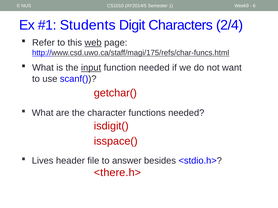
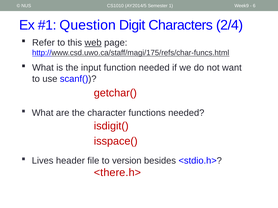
Students: Students -> Question (88, 25)
input underline: present -> none (91, 68)
answer: answer -> version (127, 161)
